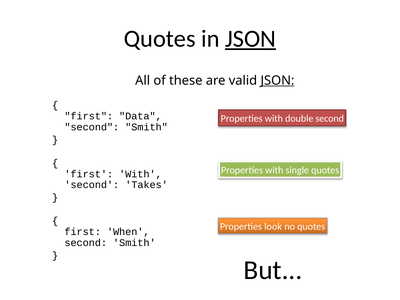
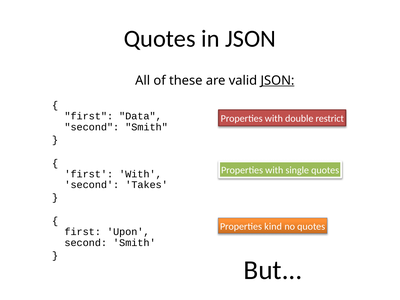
JSON underline: present -> none (251, 39)
double second: second -> restrict (330, 119)
look: look -> kind (273, 226)
When: When -> Upon (128, 232)
